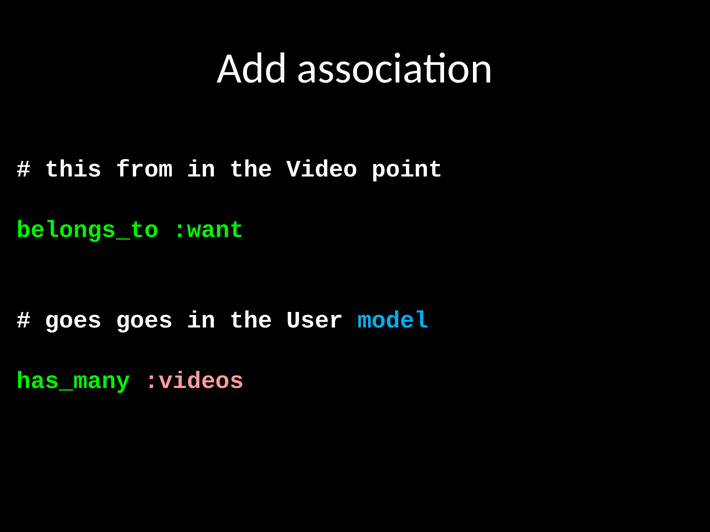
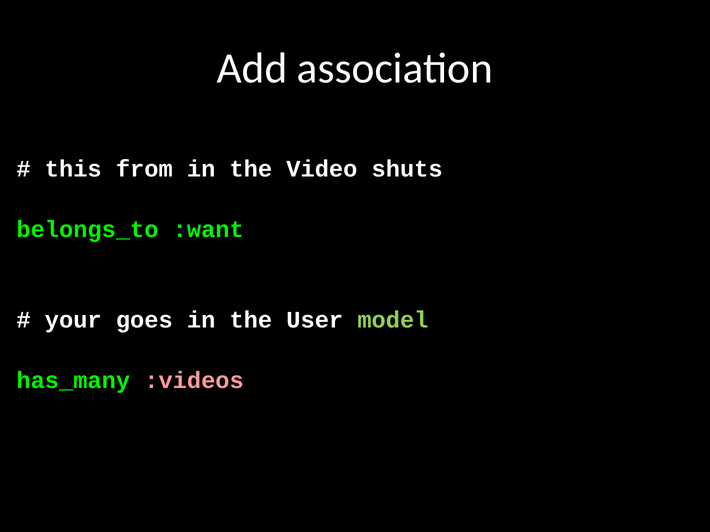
point: point -> shuts (407, 169)
goes: goes -> your (73, 320)
model colour: light blue -> light green (393, 320)
